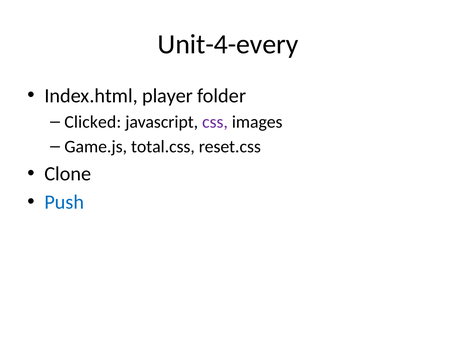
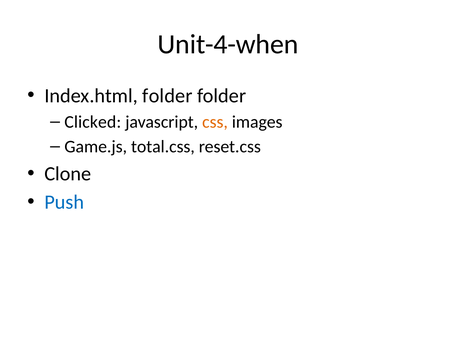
Unit-4-every: Unit-4-every -> Unit-4-when (228, 44)
Index.html player: player -> folder (167, 96)
css colour: purple -> orange (215, 122)
